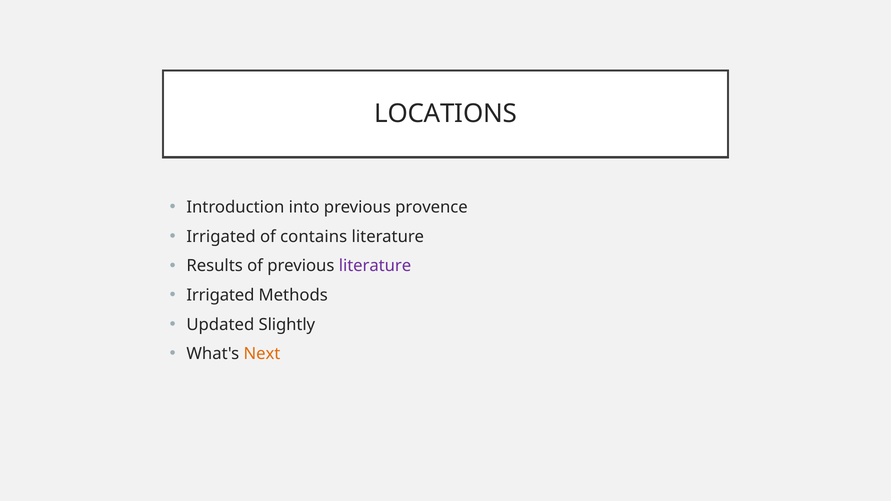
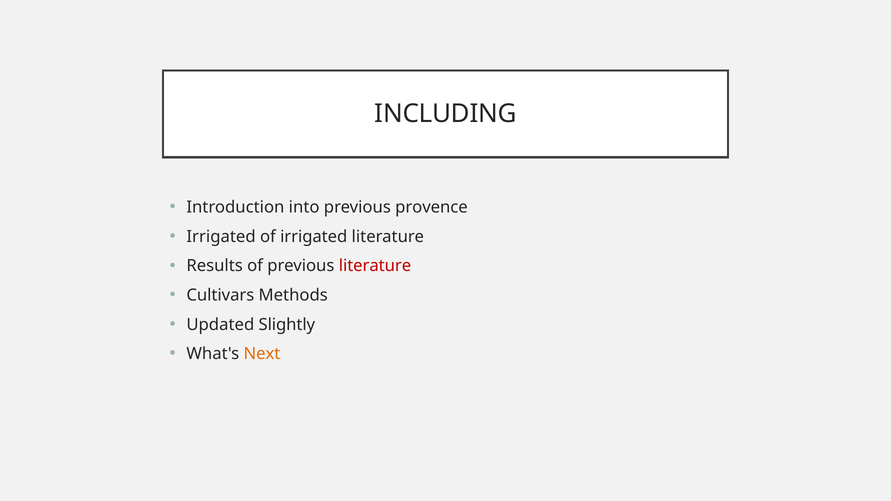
LOCATIONS: LOCATIONS -> INCLUDING (446, 114)
of contains: contains -> irrigated (314, 237)
literature colour: purple -> red (375, 266)
Irrigated: Irrigated -> Cultivars (220, 295)
